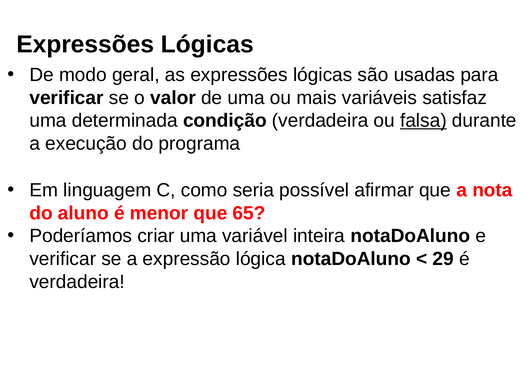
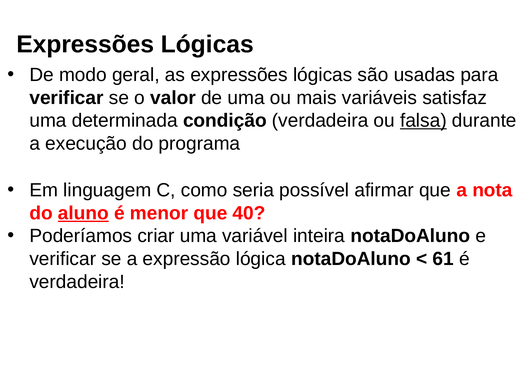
aluno underline: none -> present (83, 213)
65: 65 -> 40 (249, 213)
29: 29 -> 61 (443, 259)
